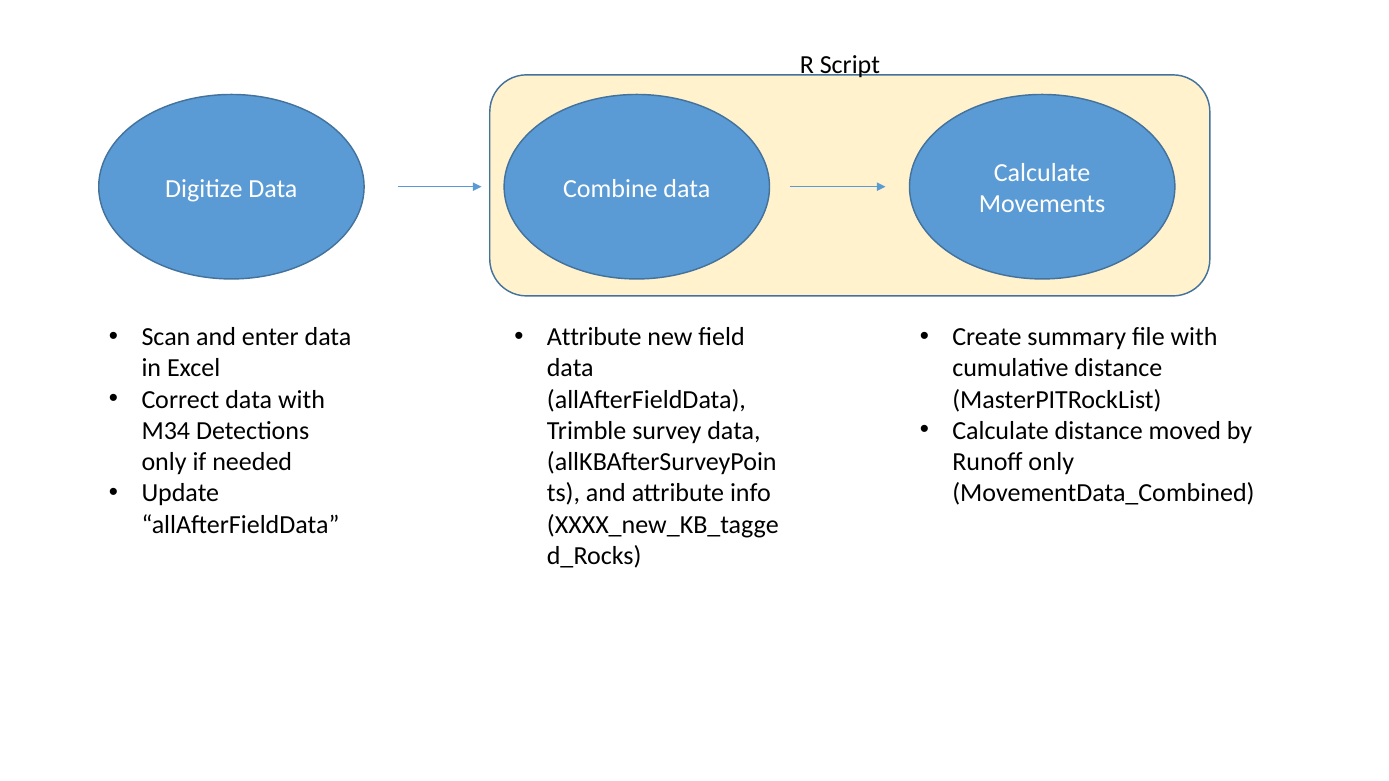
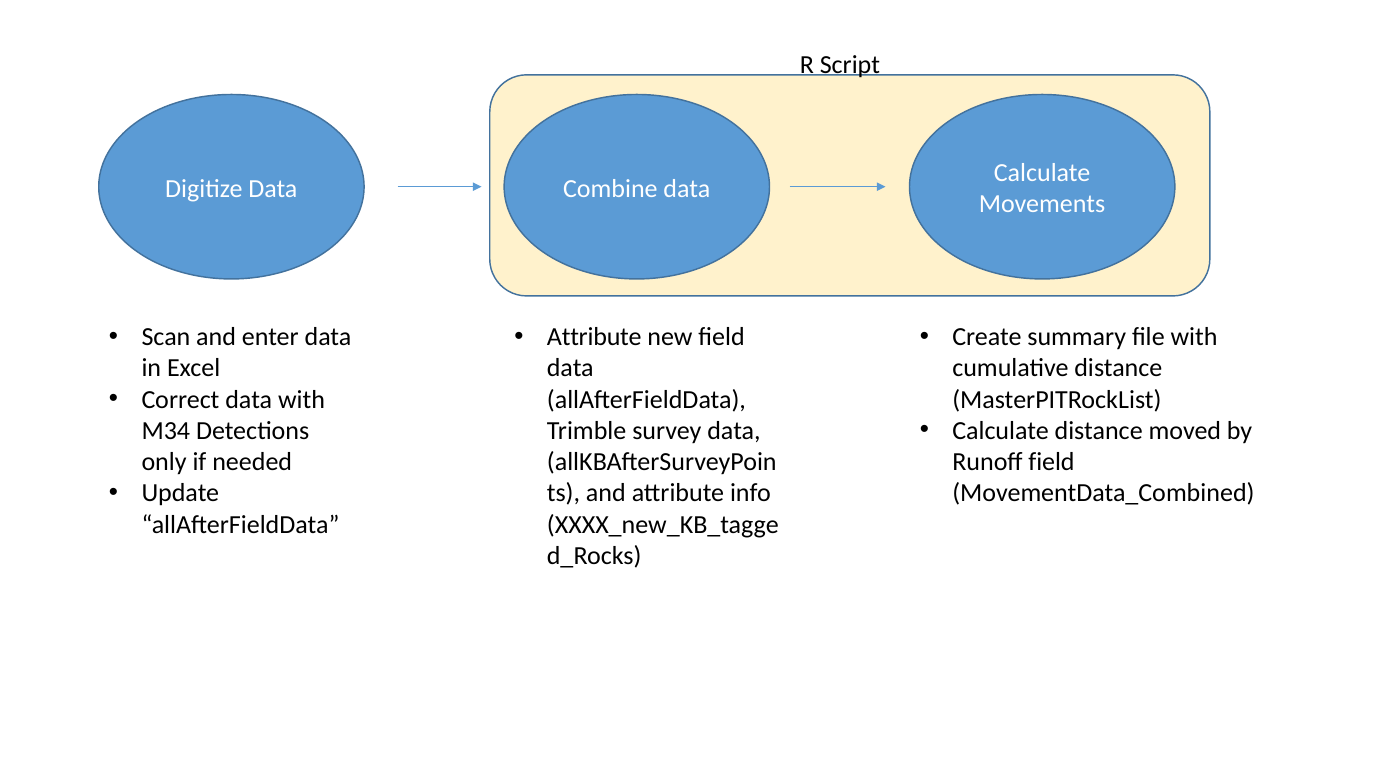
Runoff only: only -> field (1052, 462)
